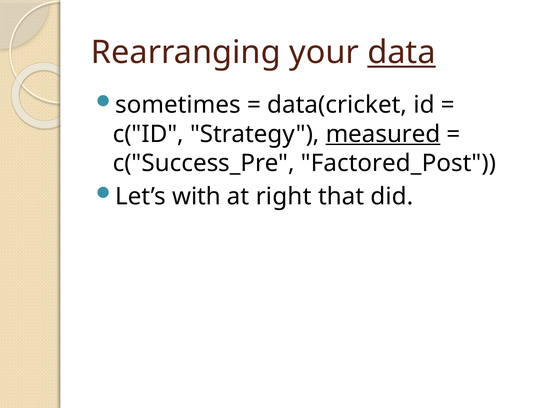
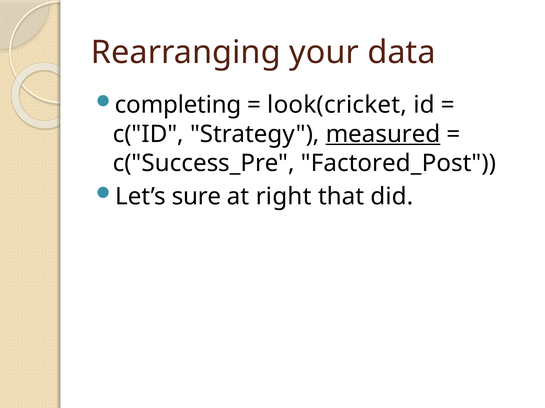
data underline: present -> none (402, 53)
sometimes: sometimes -> completing (178, 105)
data(cricket: data(cricket -> look(cricket (337, 105)
with: with -> sure (197, 197)
